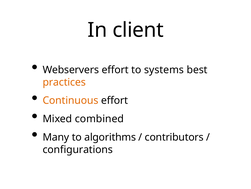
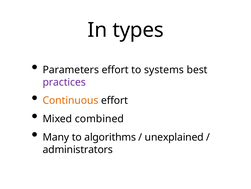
client: client -> types (138, 30)
Webservers: Webservers -> Parameters (71, 70)
practices colour: orange -> purple (64, 82)
contributors: contributors -> unexplained (174, 137)
configurations: configurations -> administrators (78, 149)
